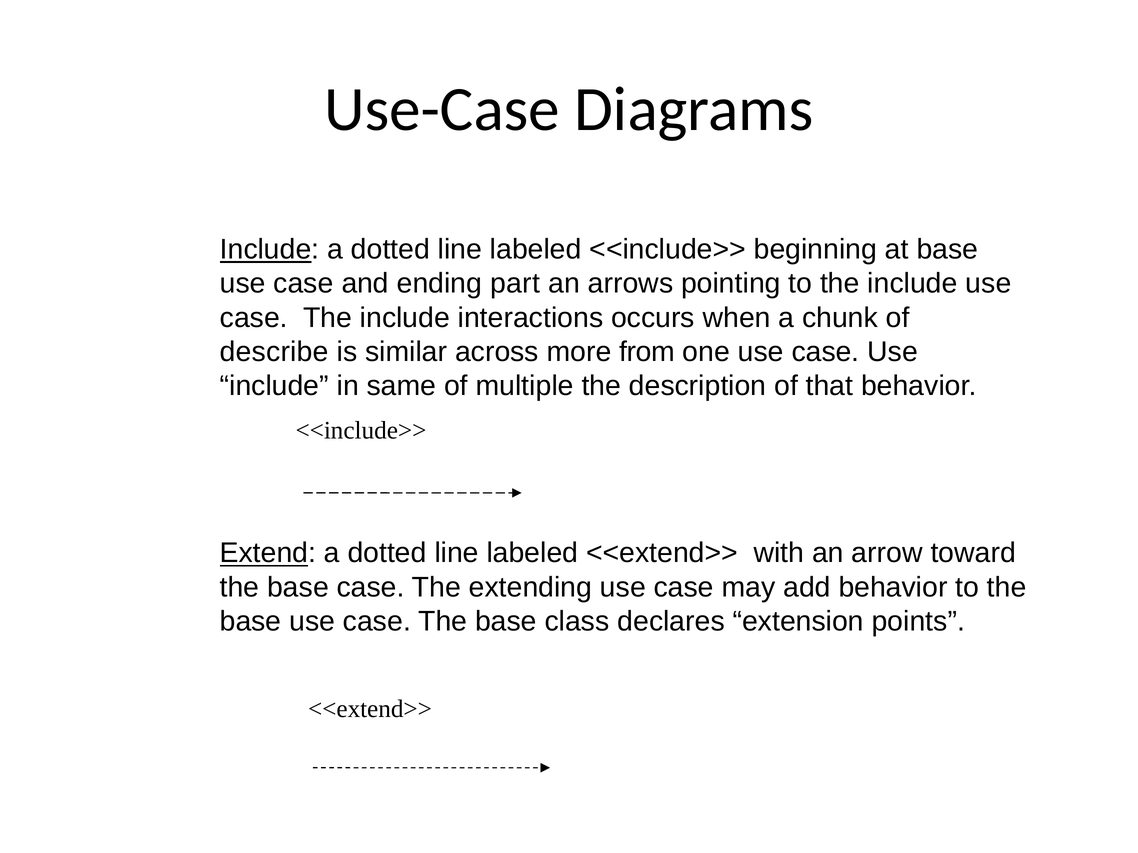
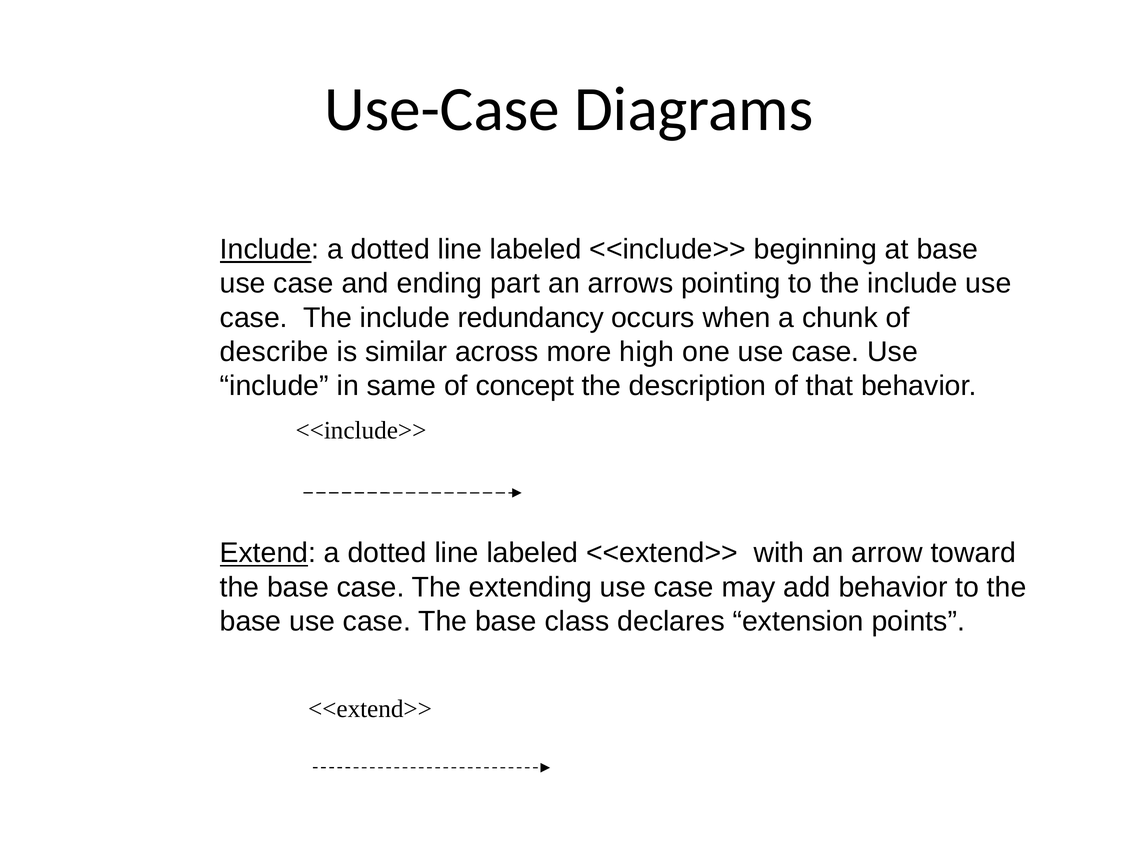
interactions: interactions -> redundancy (531, 318)
from: from -> high (647, 352)
multiple: multiple -> concept (525, 386)
